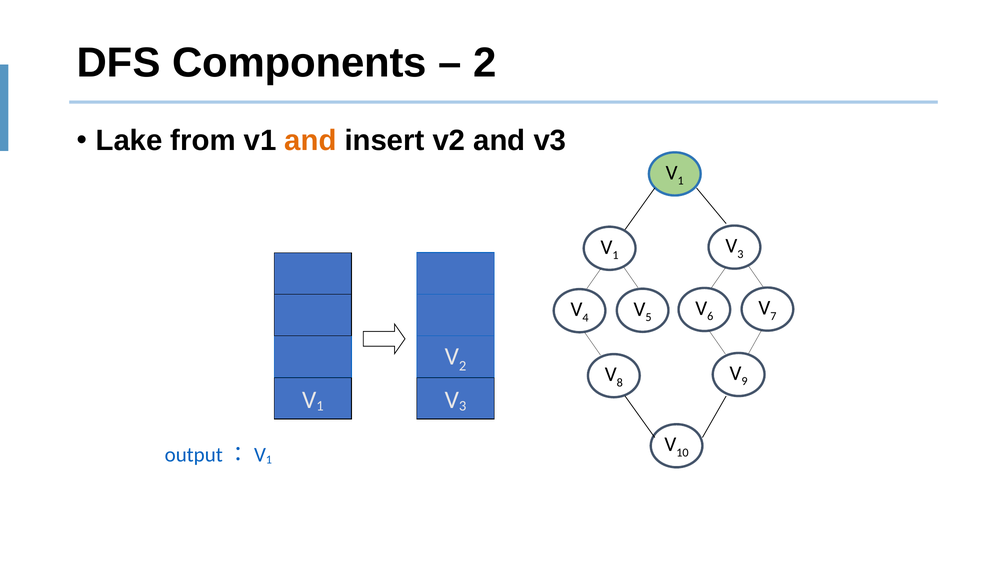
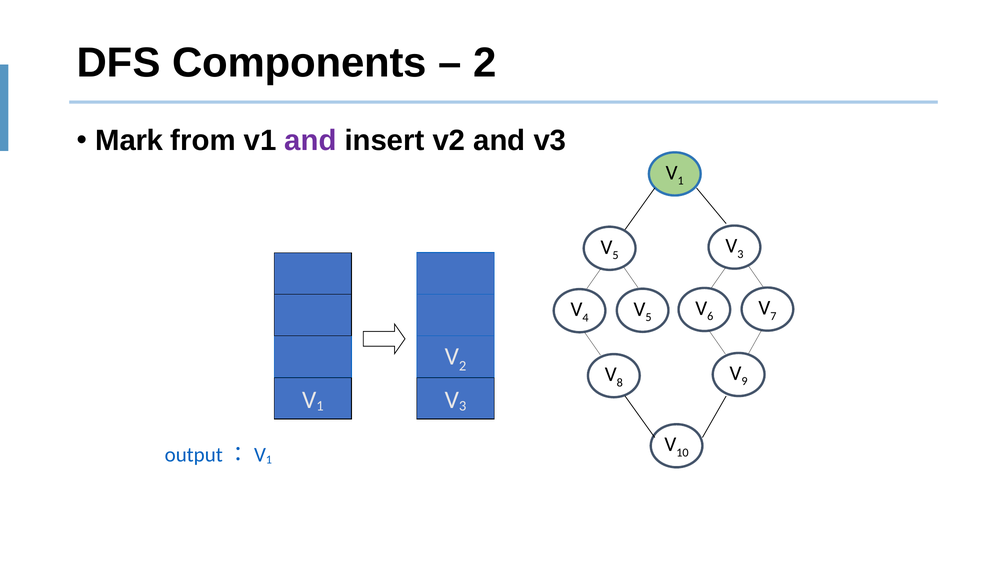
Lake: Lake -> Mark (129, 141)
and colour: orange -> purple (310, 141)
1: 1 -> 5 (616, 255)
